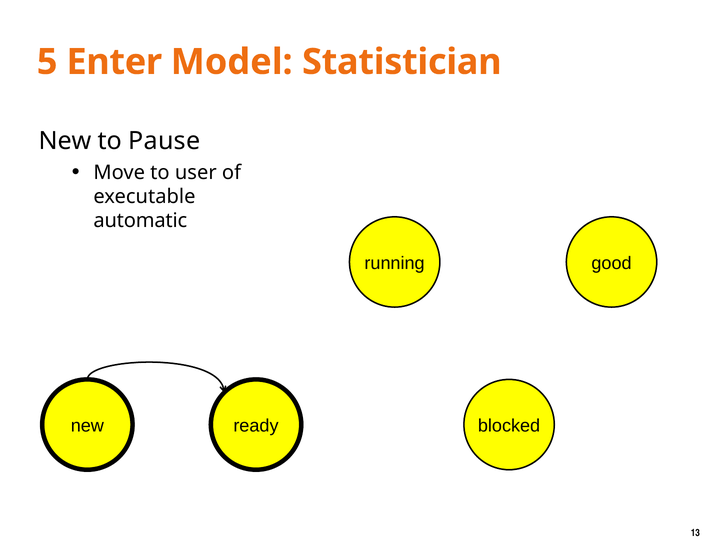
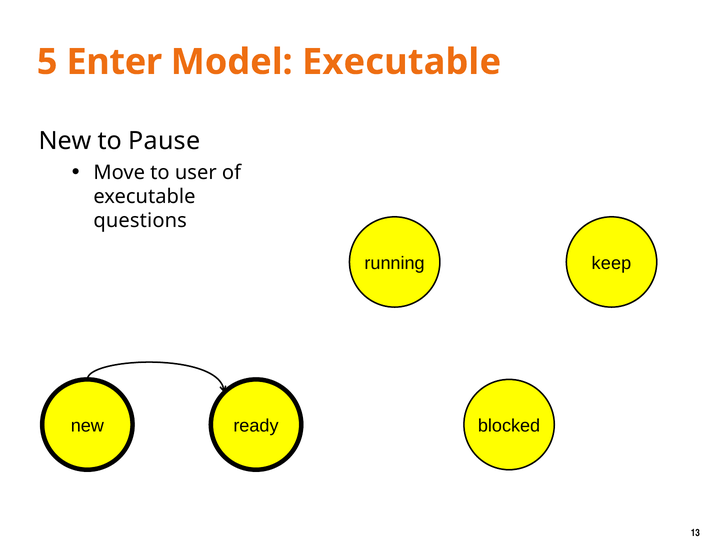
Model Statistician: Statistician -> Executable (402, 62)
automatic: automatic -> questions (140, 221)
good: good -> keep (611, 263)
